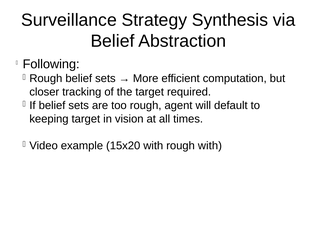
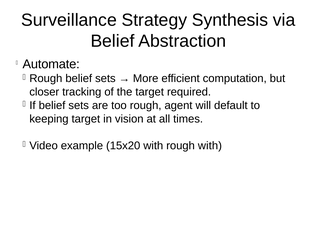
Following: Following -> Automate (51, 64)
